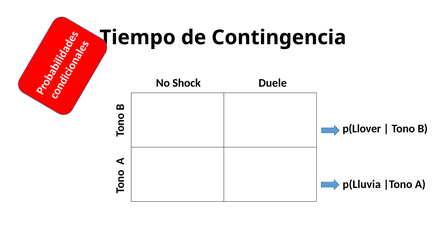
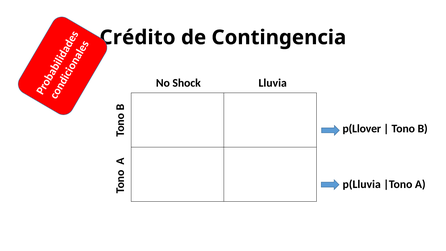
Tiempo: Tiempo -> Crédito (138, 37)
Duele: Duele -> Lluvia (273, 83)
